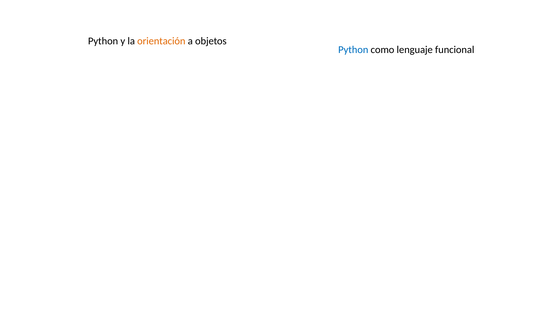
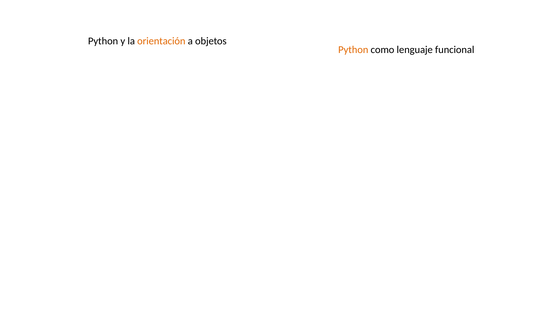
Python colour: blue -> orange (353, 50)
